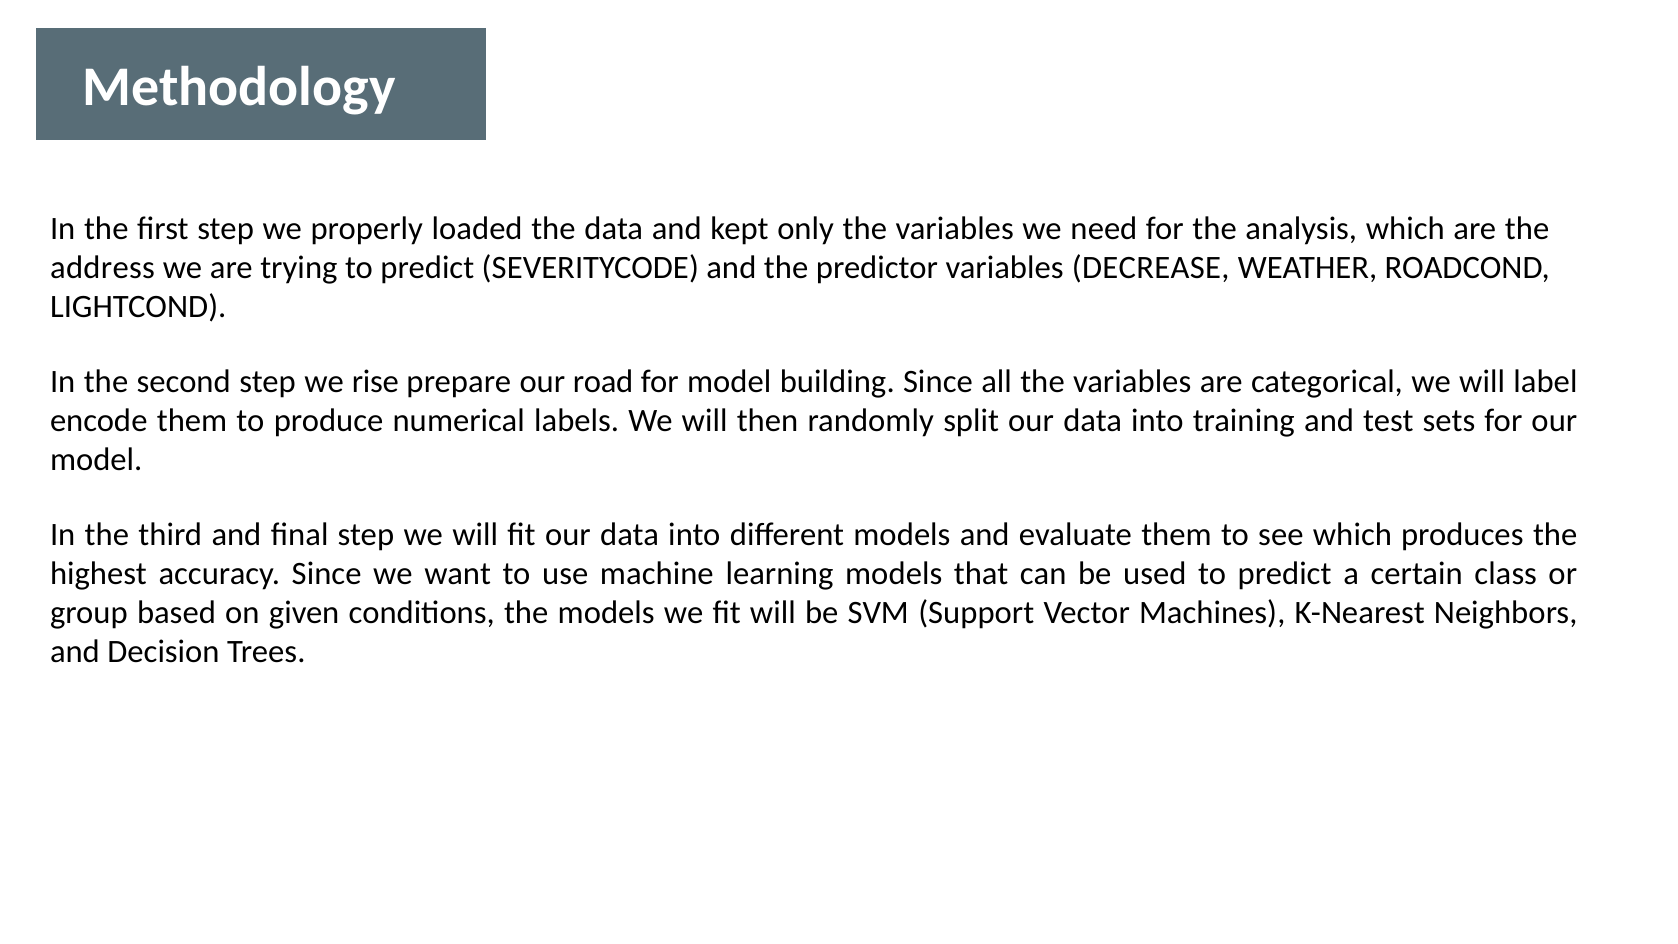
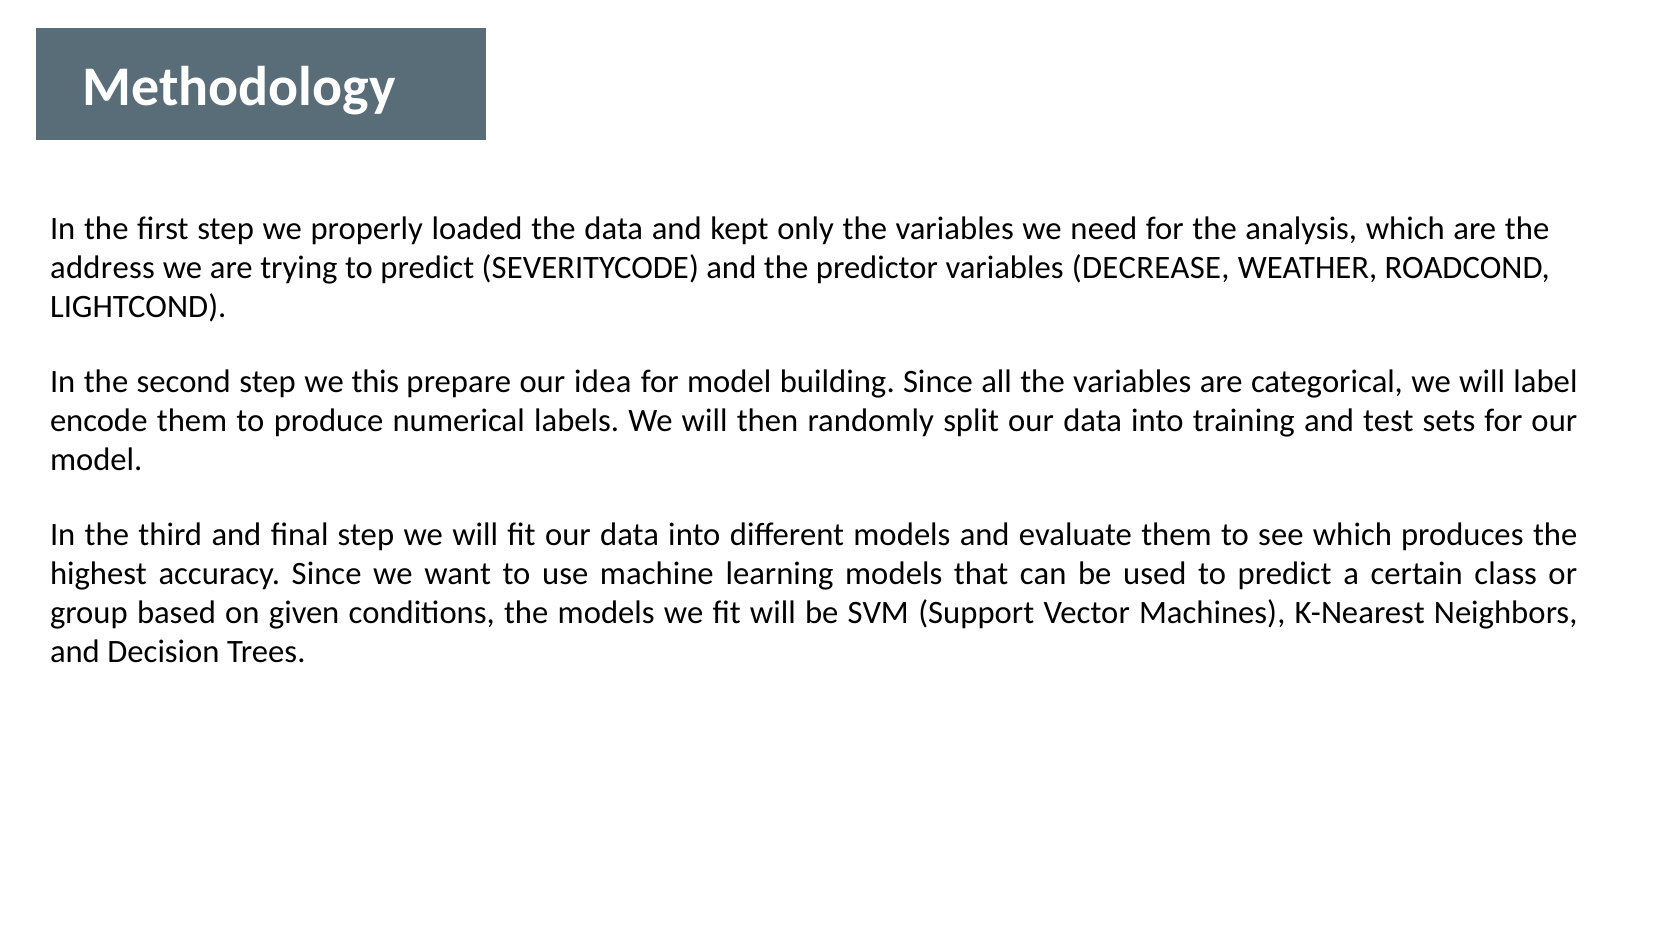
rise: rise -> this (375, 382)
road: road -> idea (603, 382)
